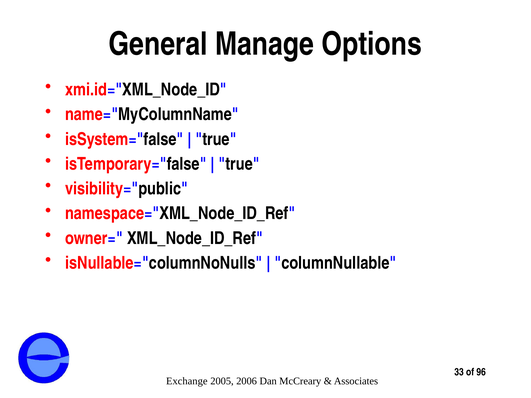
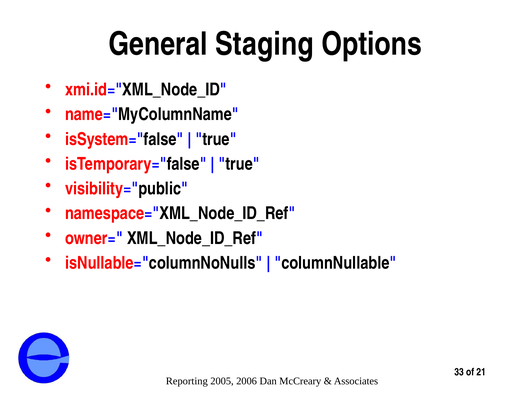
Manage: Manage -> Staging (264, 44)
96: 96 -> 21 (481, 372)
Exchange: Exchange -> Reporting (187, 381)
